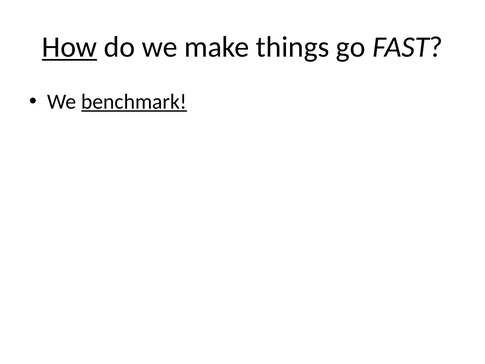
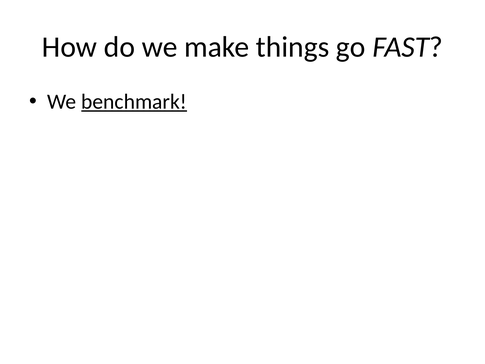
How underline: present -> none (70, 47)
